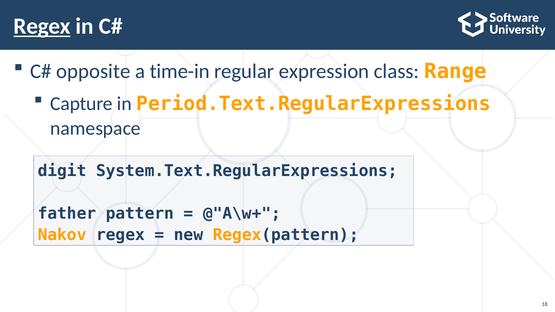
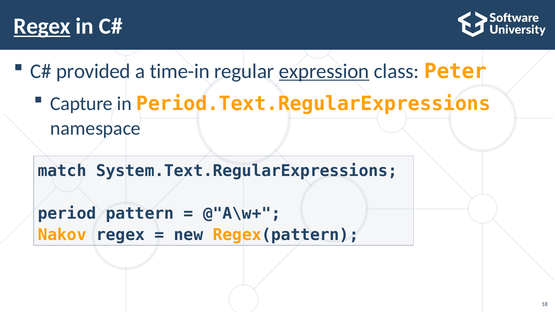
opposite: opposite -> provided (93, 71)
expression underline: none -> present (324, 71)
Range: Range -> Peter (456, 71)
digit: digit -> match (62, 171)
father: father -> period (67, 214)
